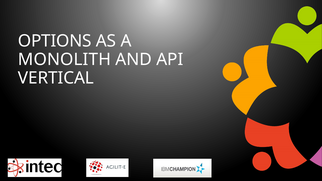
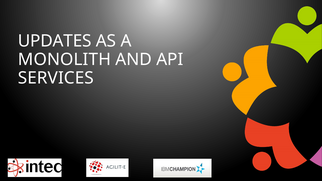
OPTIONS: OPTIONS -> UPDATES (55, 41)
VERTICAL: VERTICAL -> SERVICES (56, 78)
